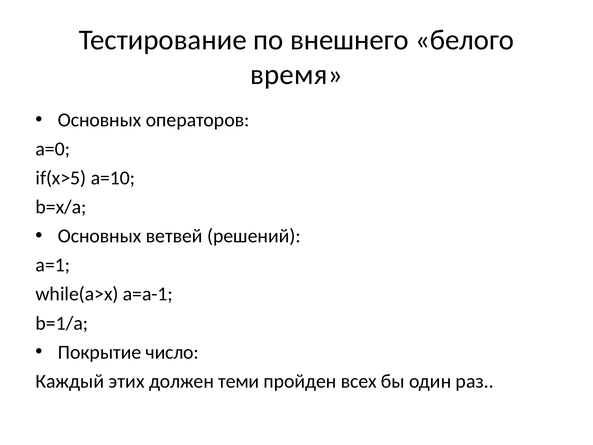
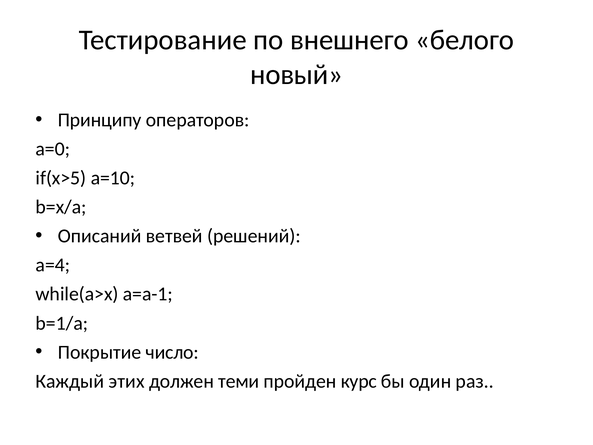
время: время -> новый (297, 75)
Основных: Основных -> Принципу (100, 120)
Основных: Основных -> Описаний (100, 236)
a=1: a=1 -> a=4 (53, 265)
всех: всех -> курс (359, 381)
